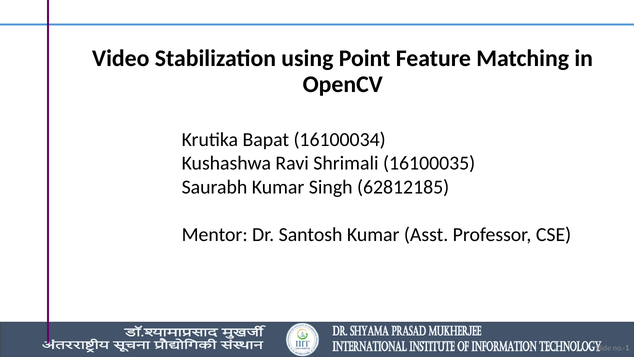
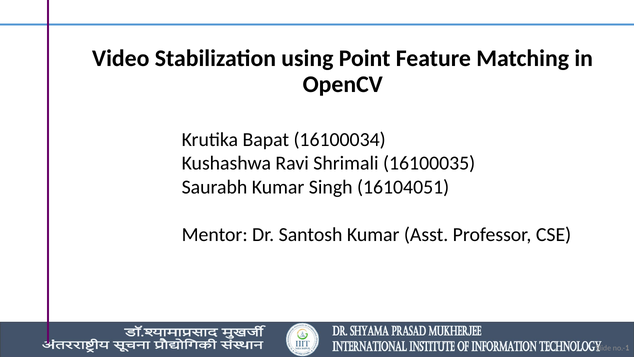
62812185: 62812185 -> 16104051 (403, 187)
